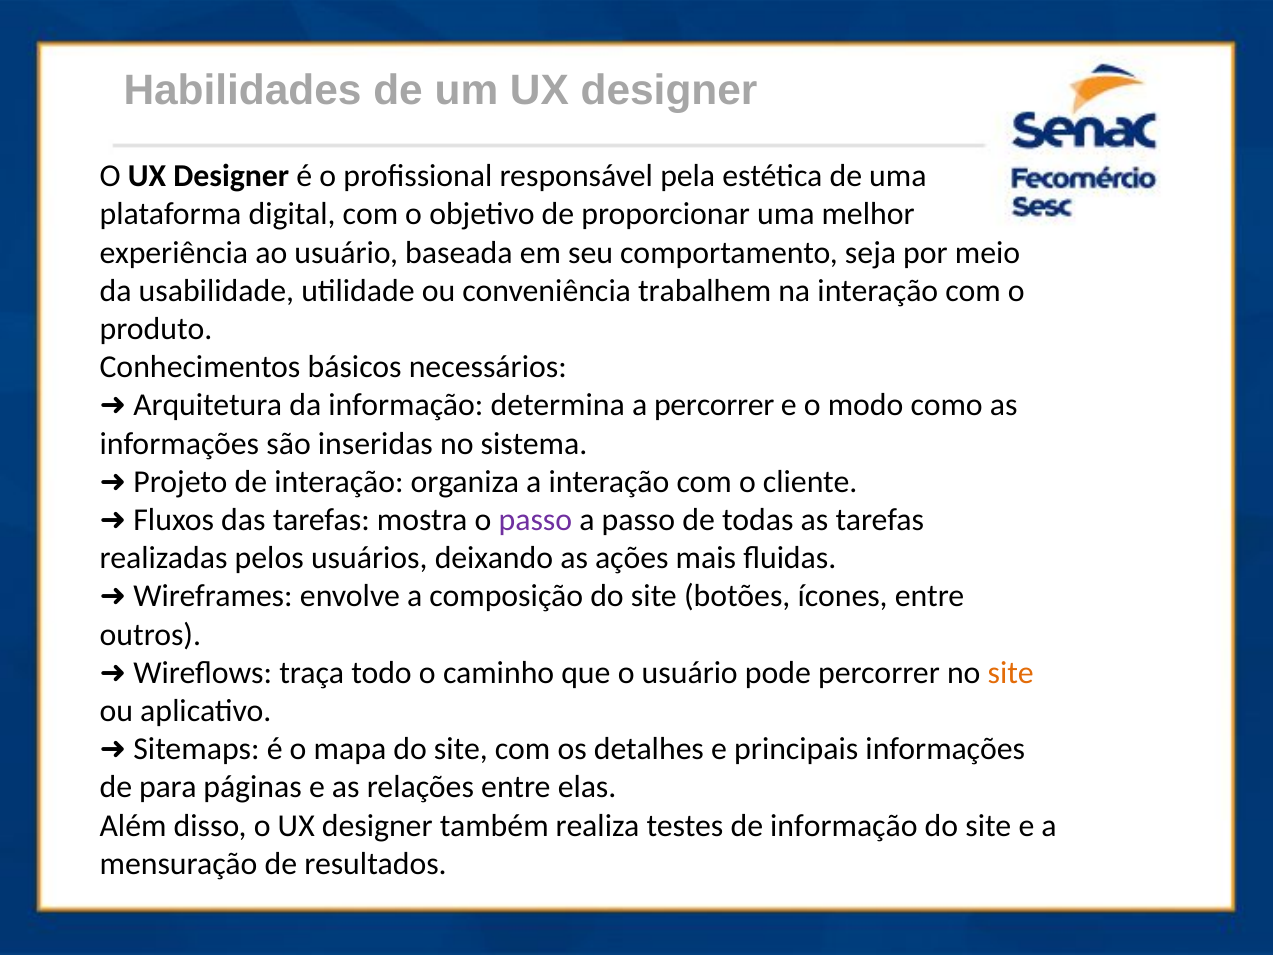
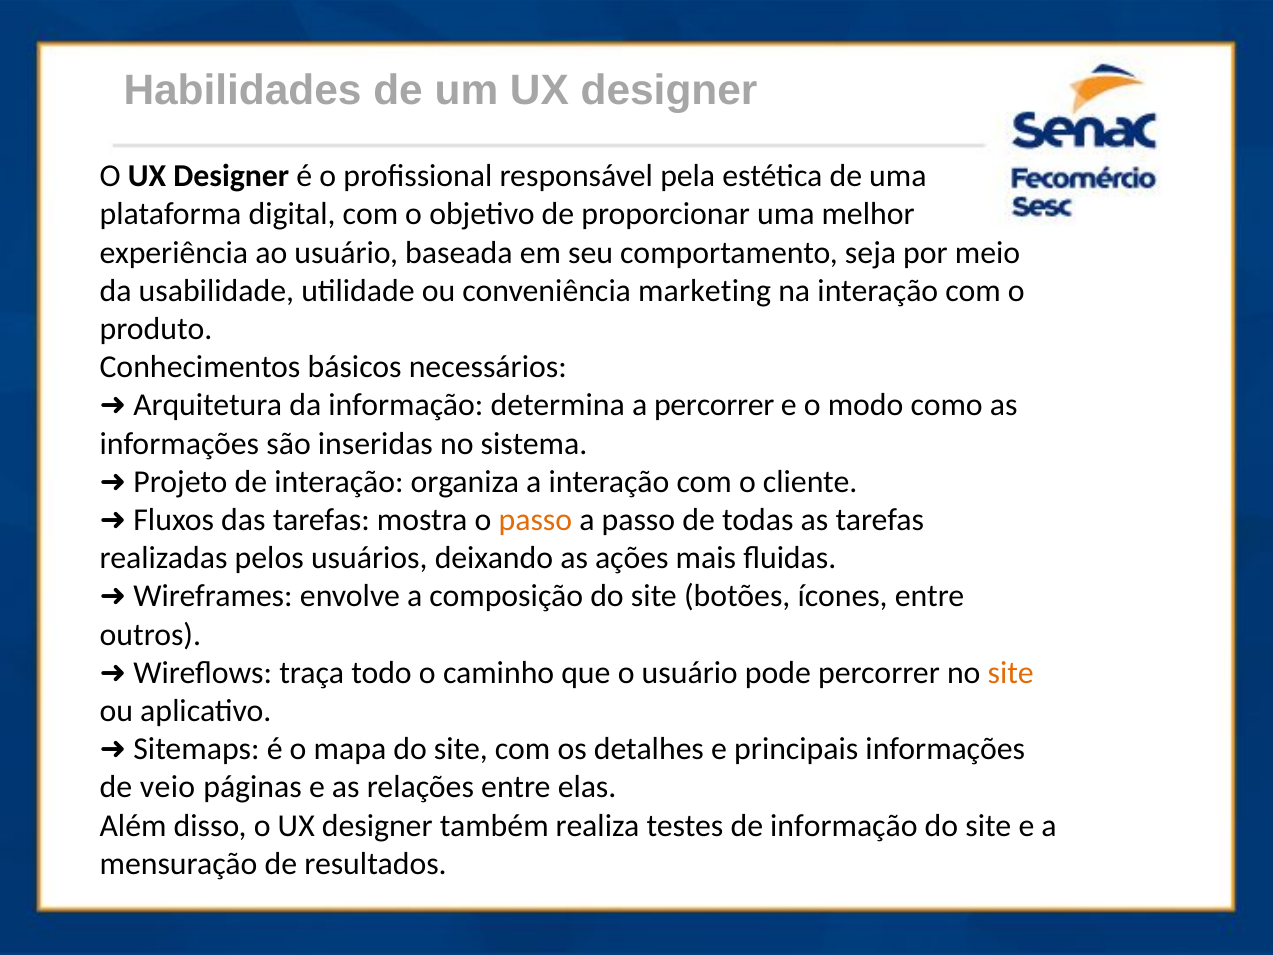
trabalhem: trabalhem -> marketing (705, 291)
passo colour: purple -> orange (535, 520)
para: para -> veio (168, 787)
